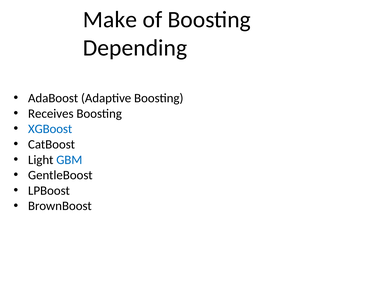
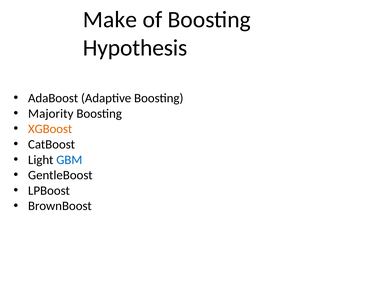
Depending: Depending -> Hypothesis (135, 48)
Receives: Receives -> Majority (51, 114)
XGBoost colour: blue -> orange (50, 129)
